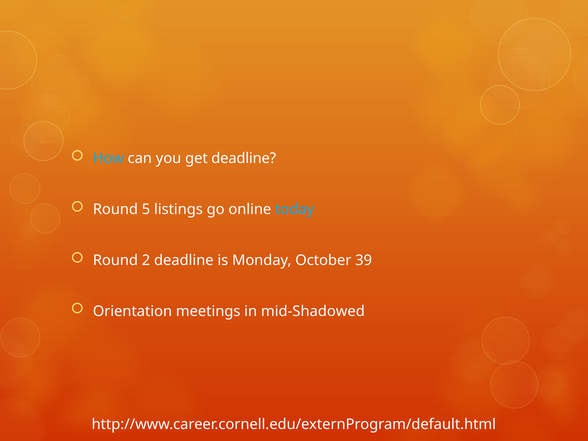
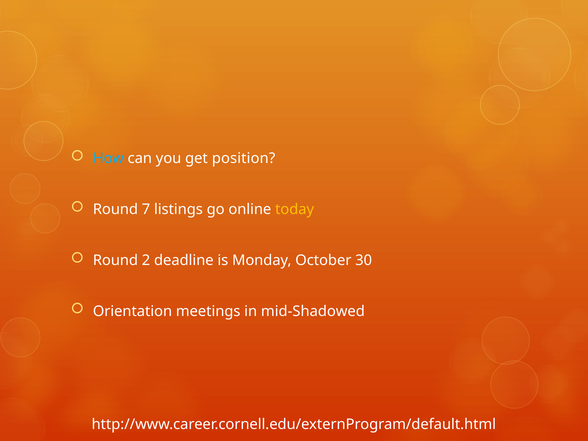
get deadline: deadline -> position (244, 158)
5: 5 -> 7 (146, 209)
today colour: light blue -> yellow (295, 209)
39: 39 -> 30 (364, 260)
